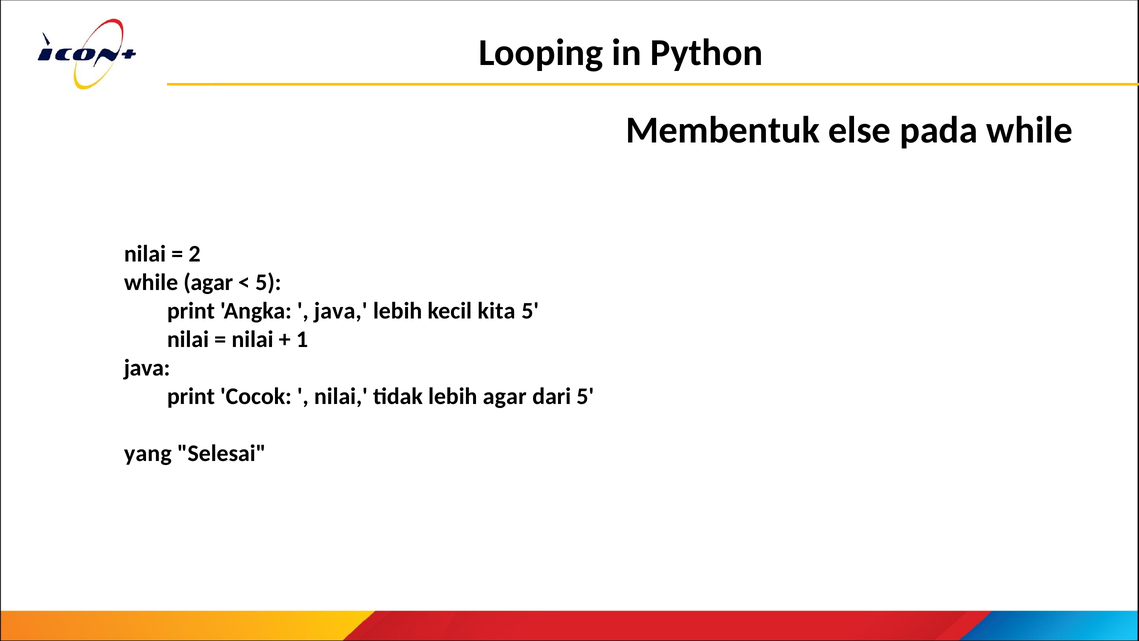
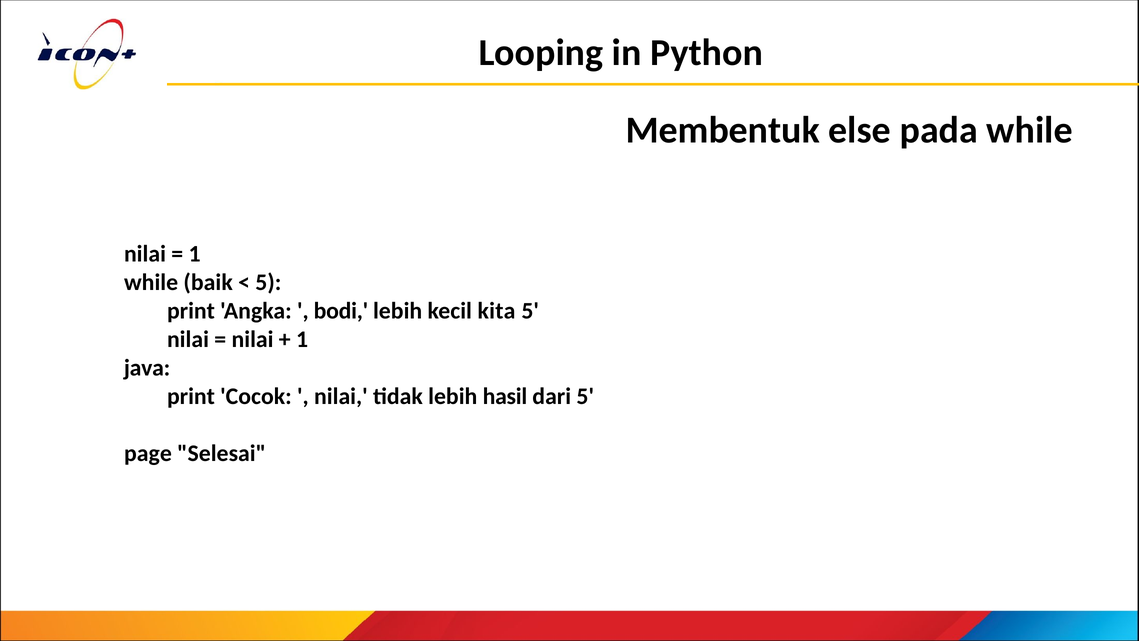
2: 2 -> 1 (195, 254)
while agar: agar -> baik (208, 282)
java: java -> bodi (341, 311)
lebih agar: agar -> hasil (505, 396)
yang: yang -> page (148, 453)
